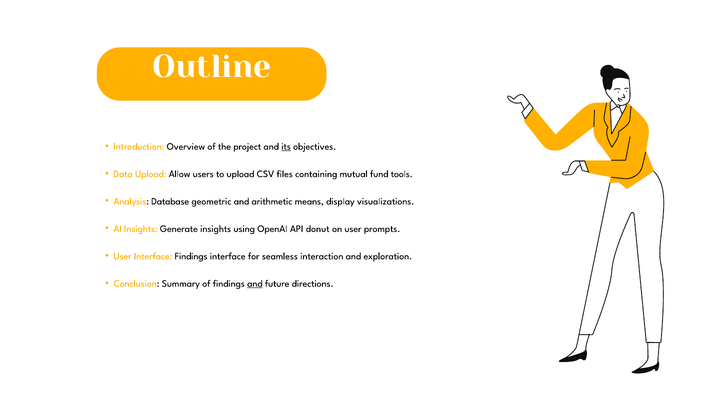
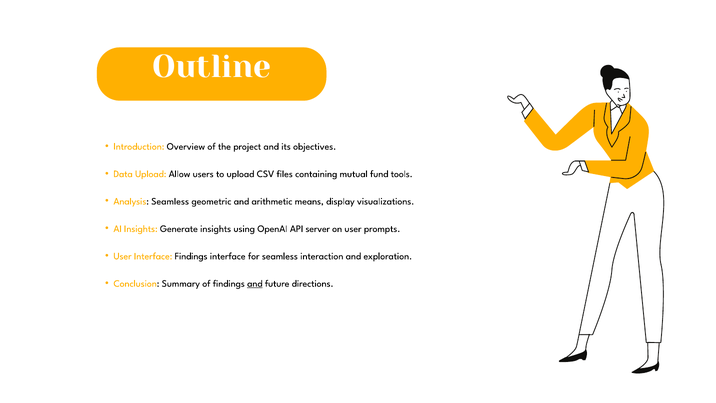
its underline: present -> none (286, 146)
Analysis Database: Database -> Seamless (170, 201)
donut: donut -> server (318, 229)
